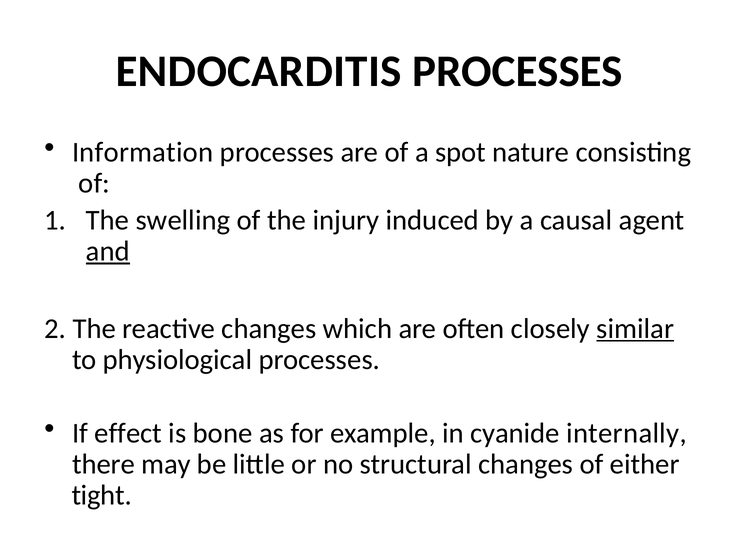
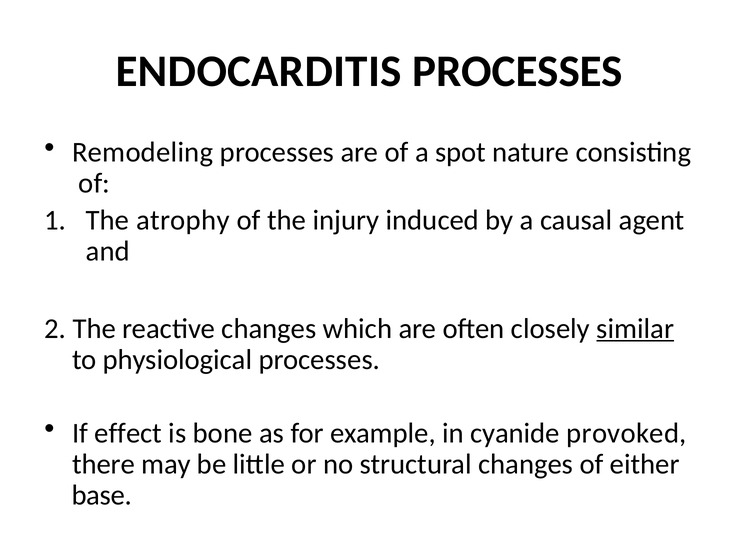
Information: Information -> Remodeling (143, 152)
swelling: swelling -> atrophy (183, 220)
and underline: present -> none (108, 251)
internally: internally -> provoked (626, 434)
tight: tight -> base (102, 496)
